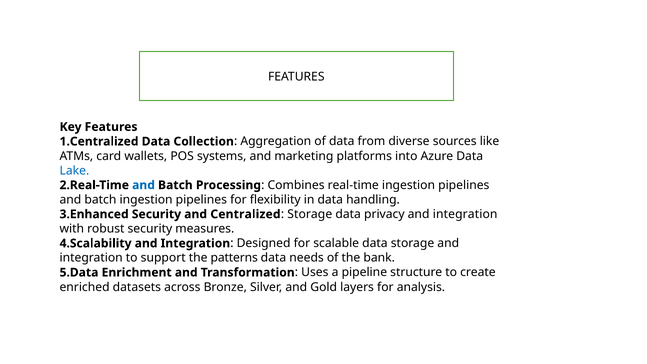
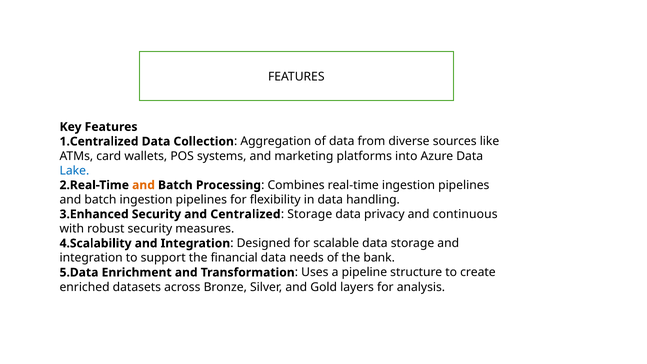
and colour: blue -> orange (143, 185)
privacy and integration: integration -> continuous (465, 214)
patterns: patterns -> financial (234, 258)
